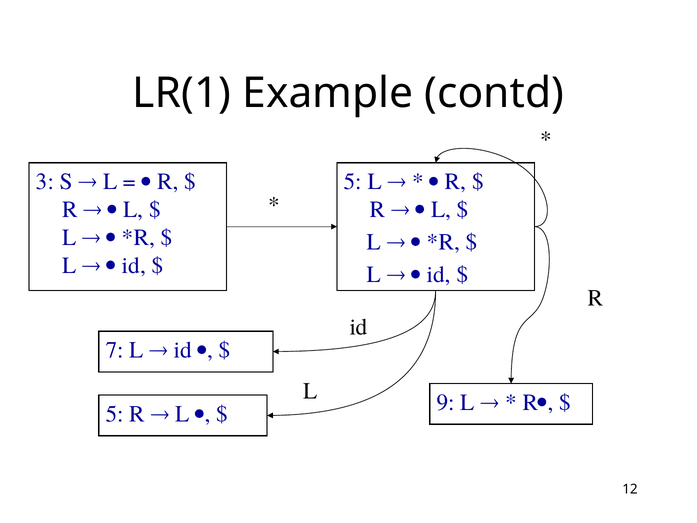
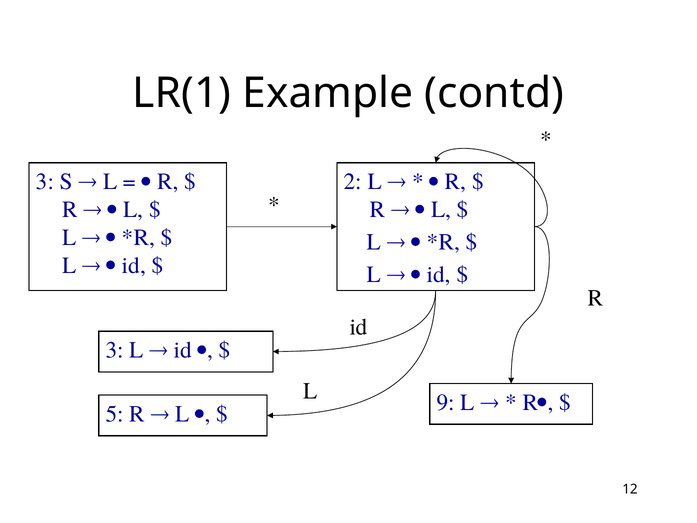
5: 5 -> 2 (353, 182)
7: 7 -> 3 (115, 350)
